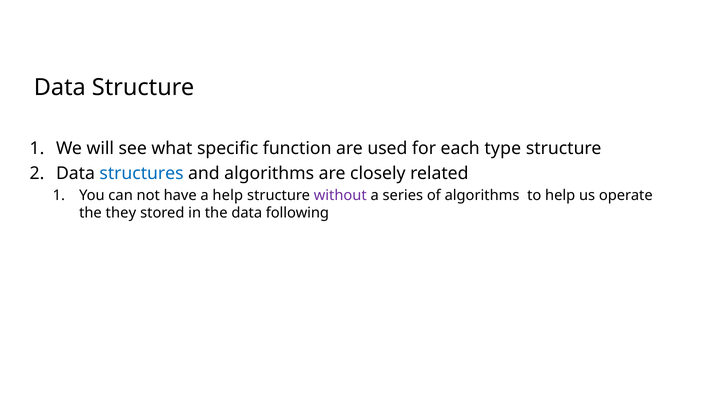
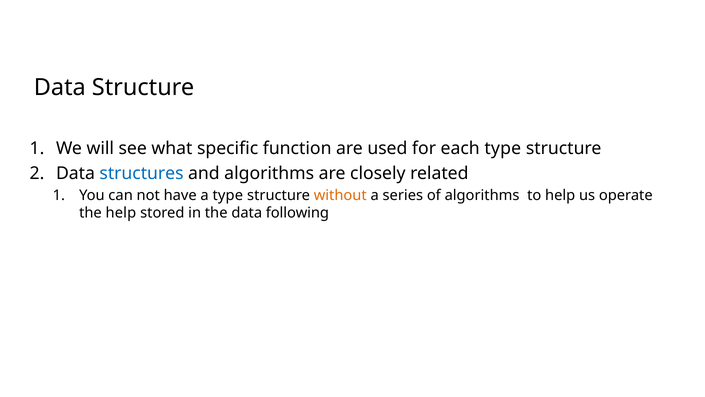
a help: help -> type (228, 195)
without colour: purple -> orange (340, 195)
the they: they -> help (121, 213)
